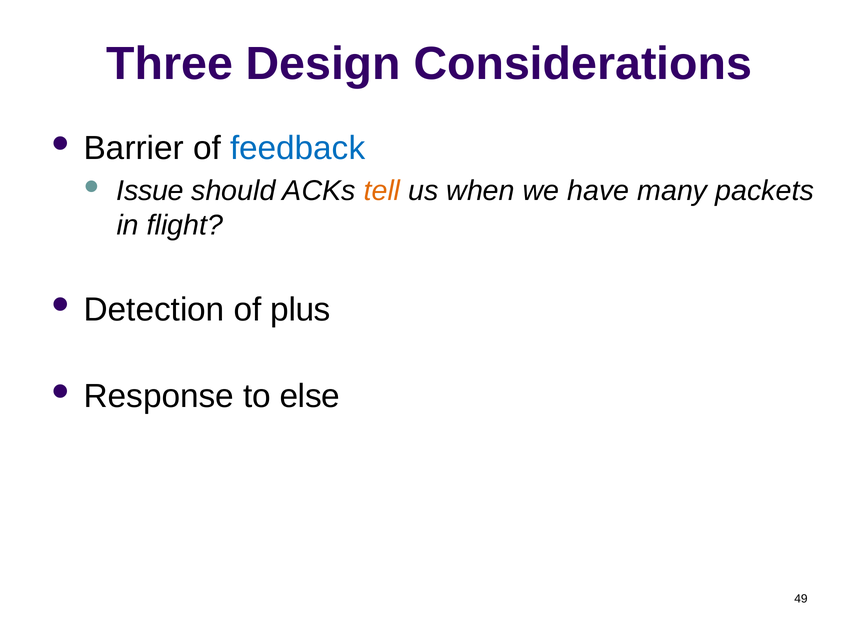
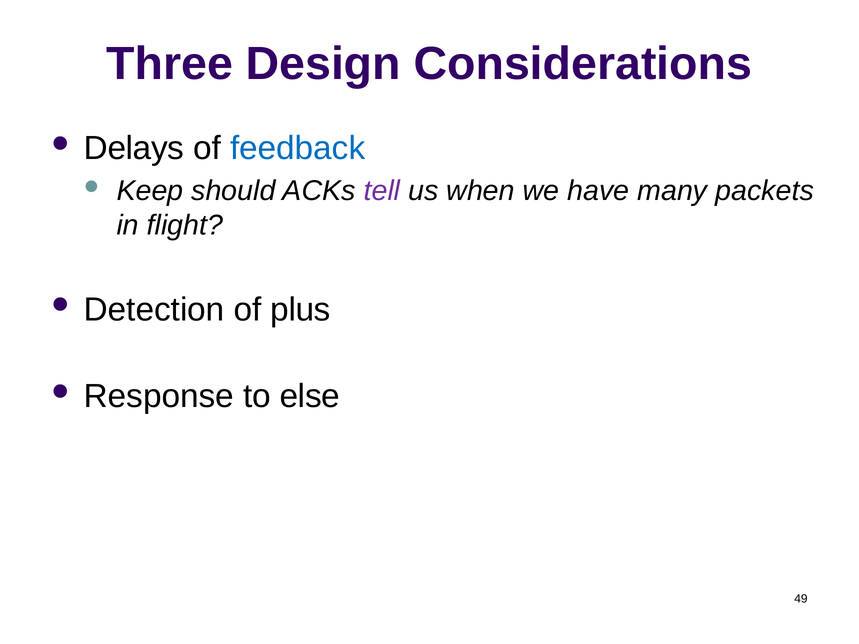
Barrier: Barrier -> Delays (134, 148)
Issue: Issue -> Keep (150, 191)
tell colour: orange -> purple (382, 191)
